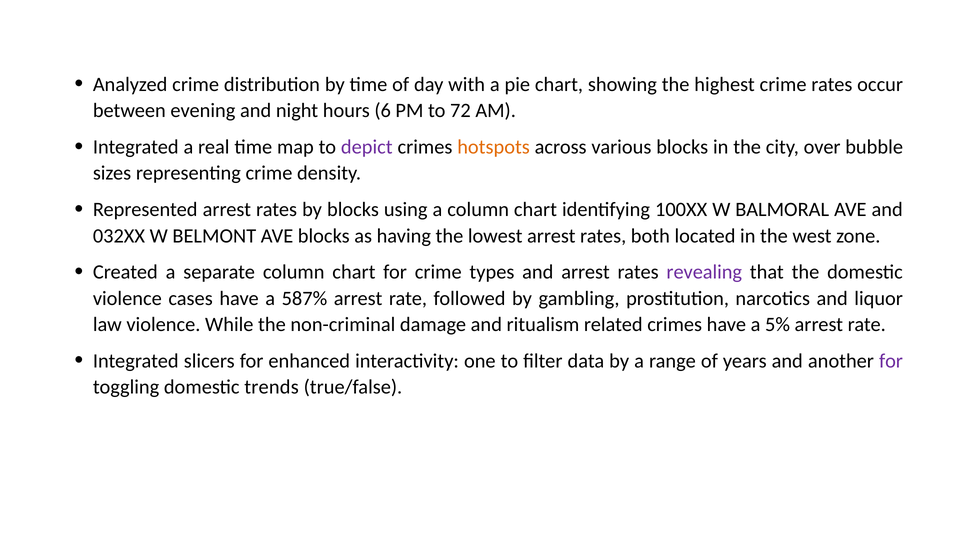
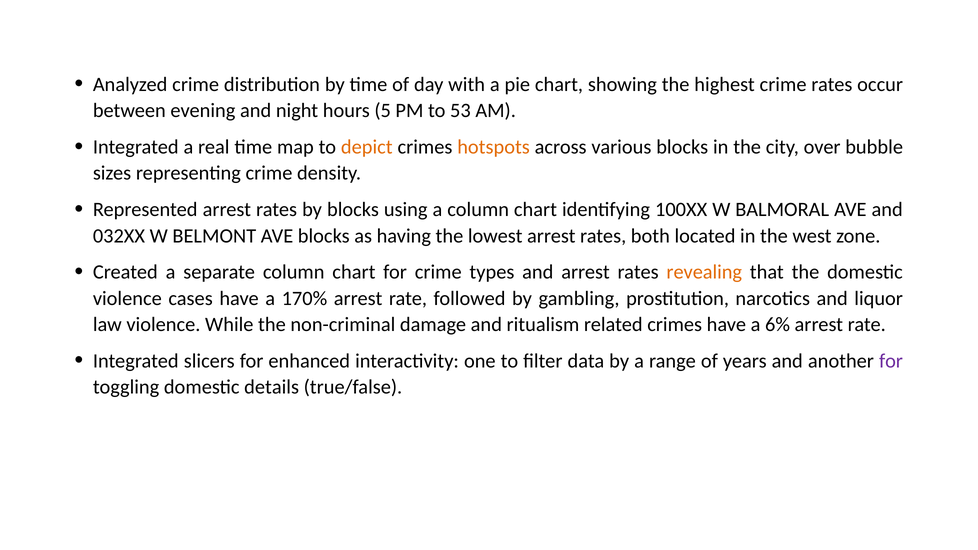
6: 6 -> 5 (383, 111)
72: 72 -> 53 (460, 111)
depict colour: purple -> orange (367, 147)
revealing colour: purple -> orange (704, 272)
587%: 587% -> 170% (304, 298)
5%: 5% -> 6% (778, 325)
trends: trends -> details (272, 387)
